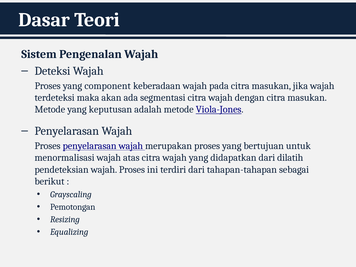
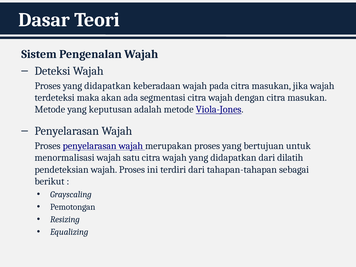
Proses yang component: component -> didapatkan (108, 86)
atas: atas -> satu (131, 158)
